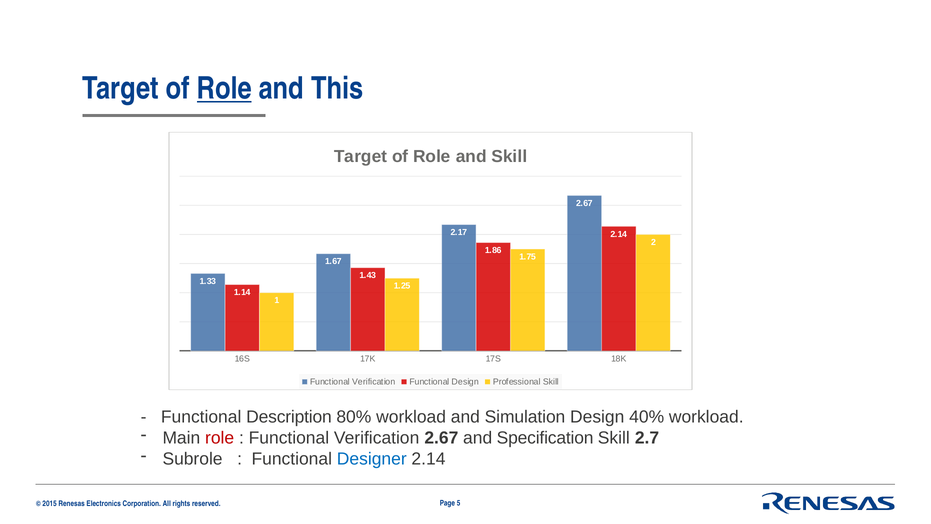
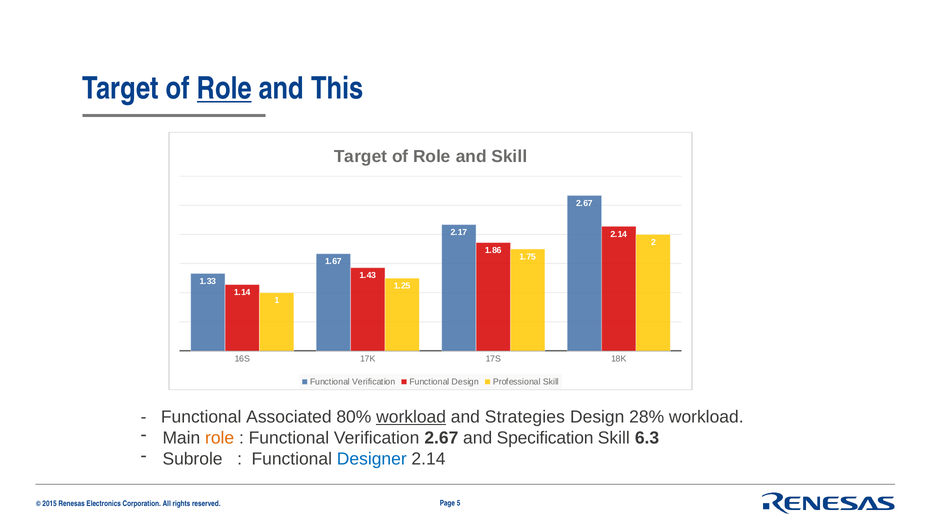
Description: Description -> Associated (289, 417)
workload underline: none -> present (411, 417)
Simulation: Simulation -> Strategies (525, 417)
40%: 40% -> 28% (647, 417)
role colour: red -> orange (220, 438)
2.7: 2.7 -> 6.3 (647, 438)
